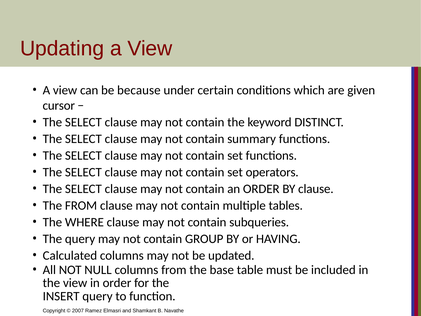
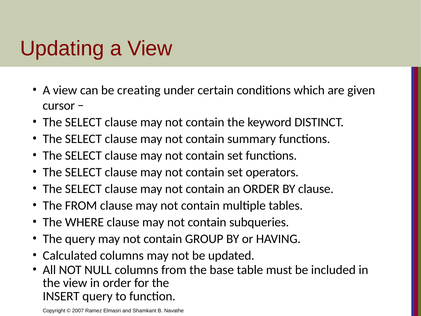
because: because -> creating (139, 90)
